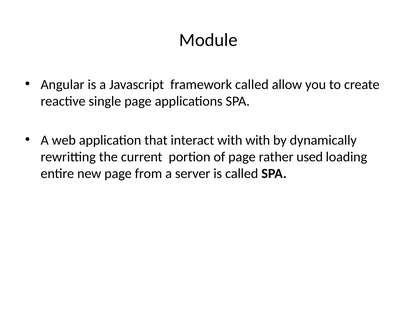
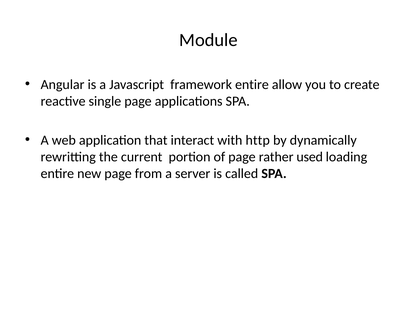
framework called: called -> entire (252, 84)
with with: with -> http (258, 140)
